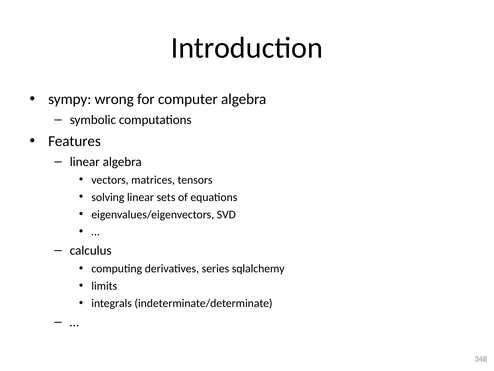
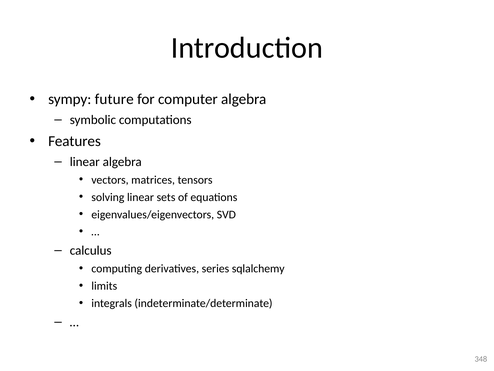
wrong: wrong -> future (114, 99)
